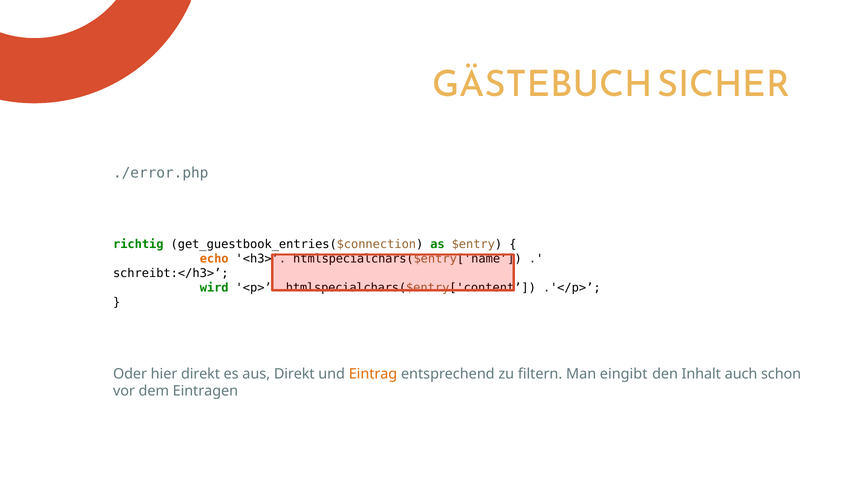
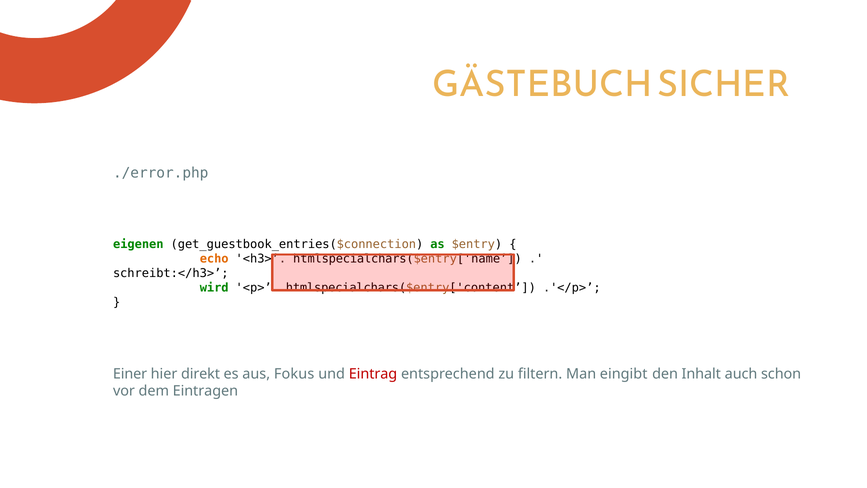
richtig: richtig -> eigenen (138, 244)
Oder: Oder -> Einer (130, 374)
aus Direkt: Direkt -> Fokus (294, 374)
Eintrag colour: orange -> red (373, 374)
